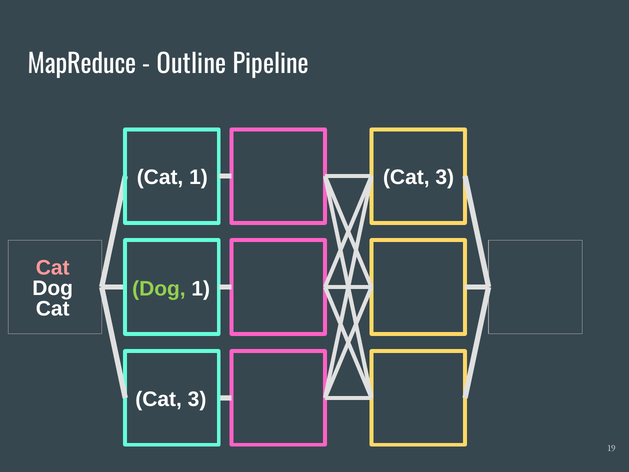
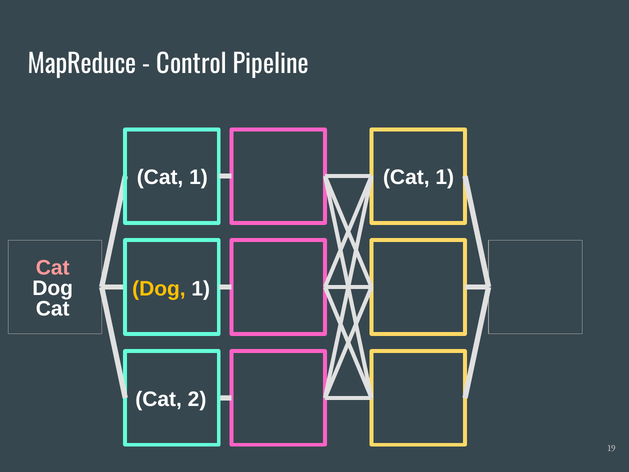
Outline: Outline -> Control (192, 65)
3: 3 -> 1 (445, 177)
Dog colour: light green -> yellow (159, 288)
3: 3 -> 2 (197, 399)
